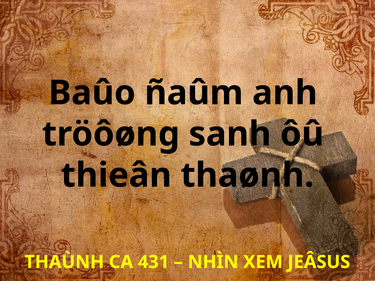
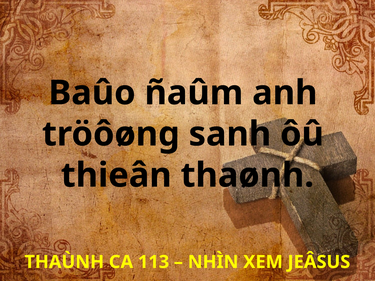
431: 431 -> 113 (154, 262)
